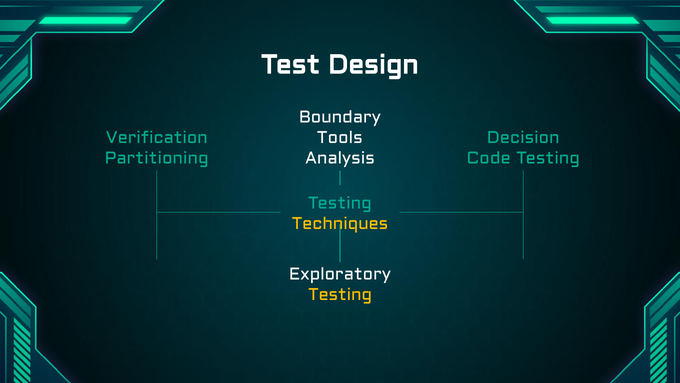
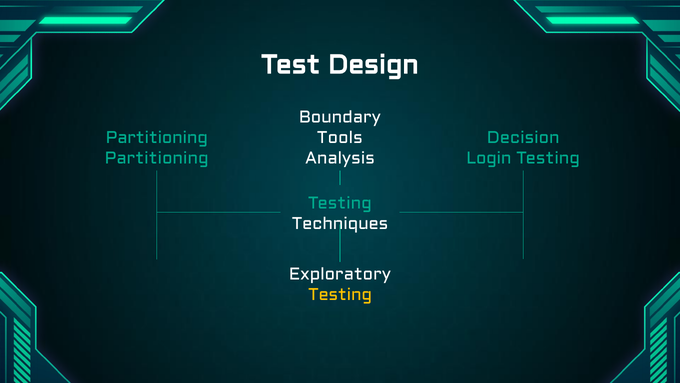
Verification: Verification -> Partitioning (157, 137)
Code: Code -> Login (489, 158)
Techniques colour: yellow -> white (340, 223)
